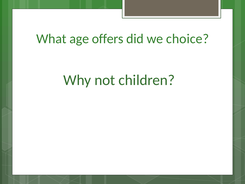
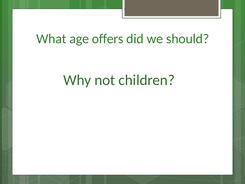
choice: choice -> should (188, 39)
